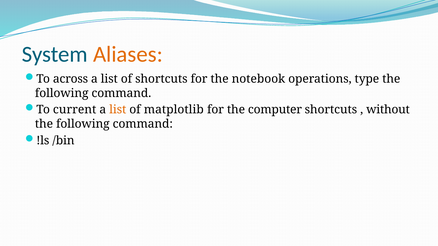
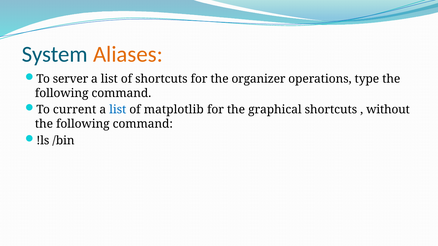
across: across -> server (71, 79)
notebook: notebook -> organizer (259, 79)
list colour: orange -> blue (118, 110)
computer: computer -> graphical (275, 110)
